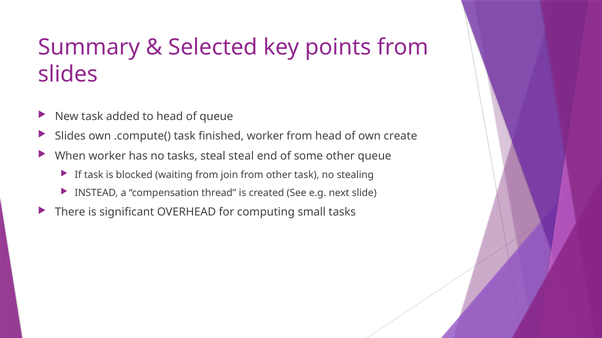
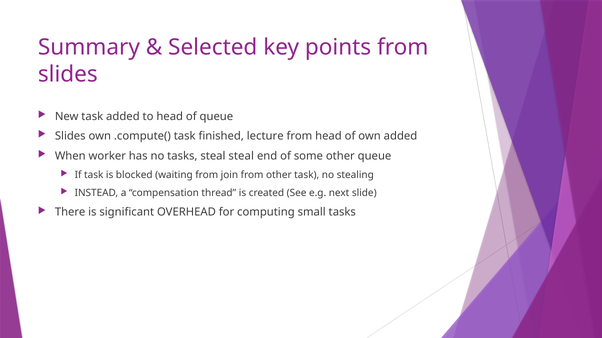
finished worker: worker -> lecture (265, 136)
own create: create -> added (400, 136)
